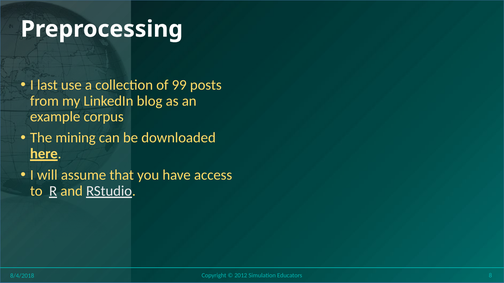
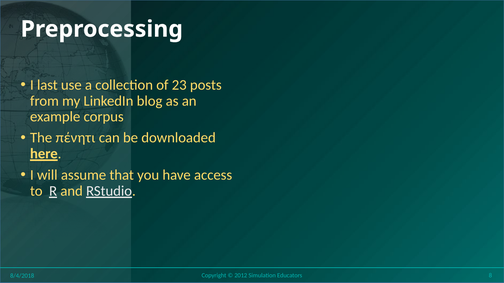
99: 99 -> 23 (179, 85)
mining: mining -> πένητι (75, 138)
